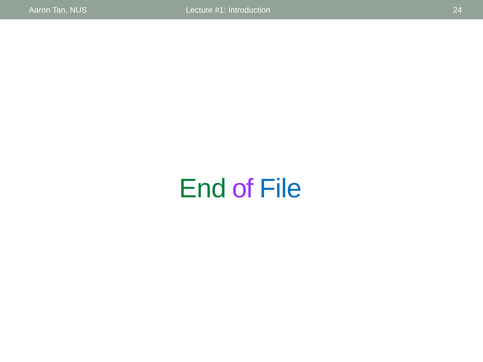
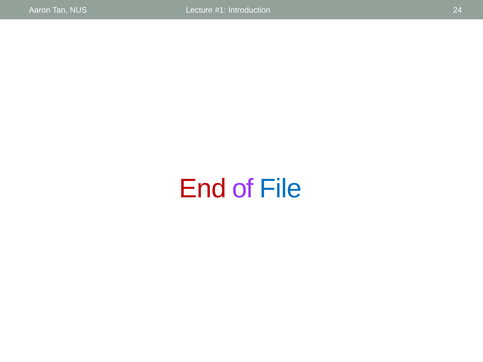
End colour: green -> red (203, 189)
